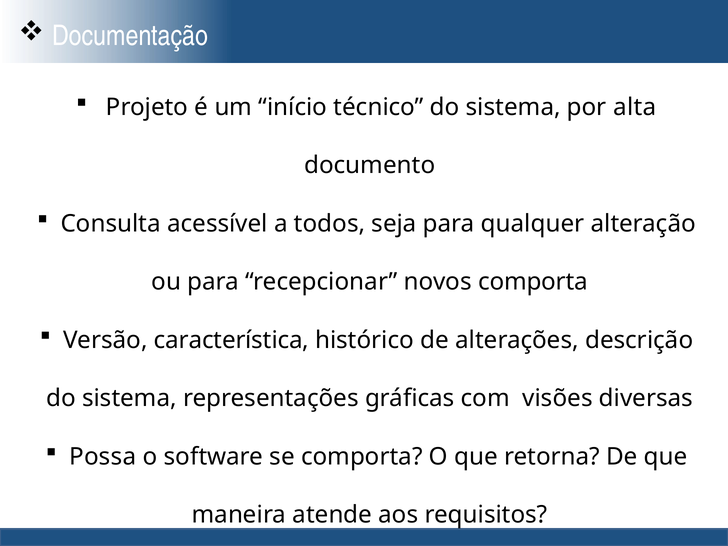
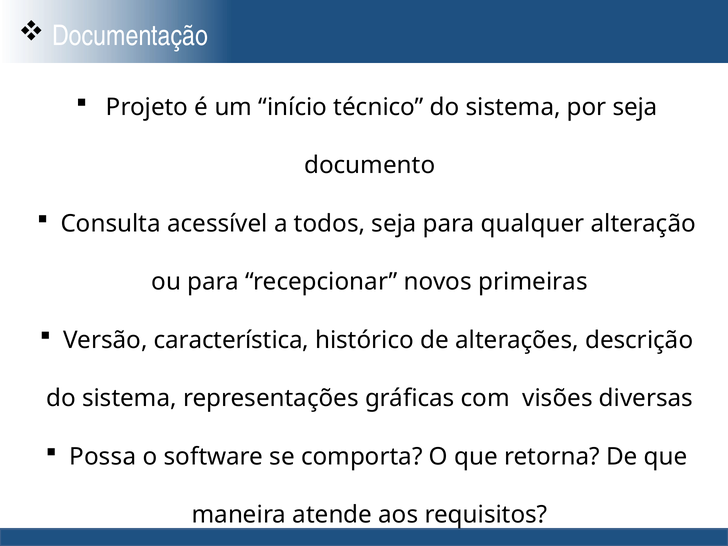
por alta: alta -> seja (635, 107)
novos comporta: comporta -> primeiras (533, 282)
